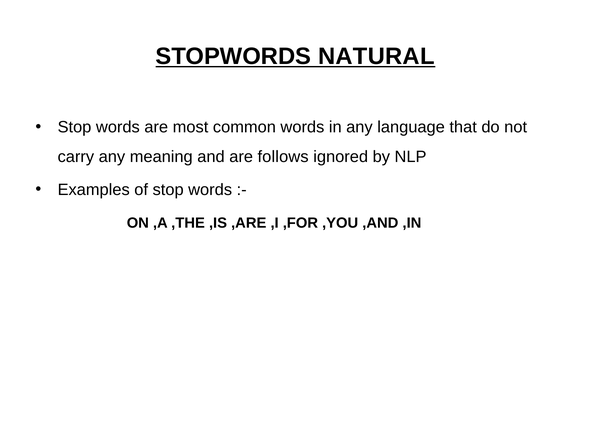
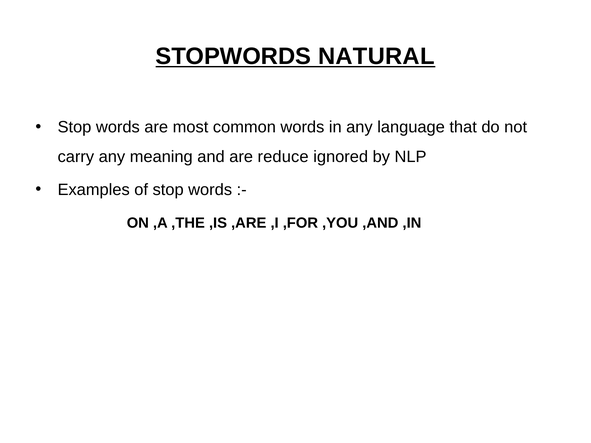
follows: follows -> reduce (283, 157)
